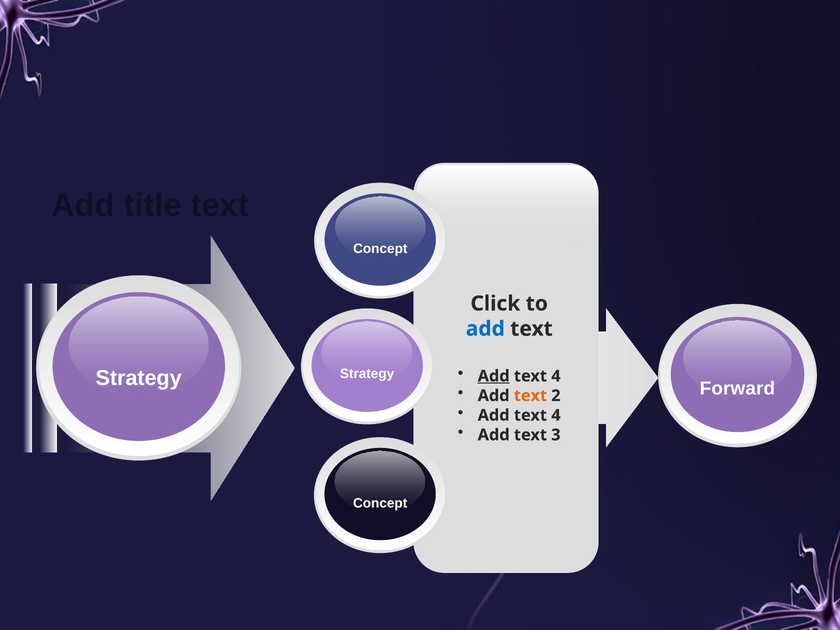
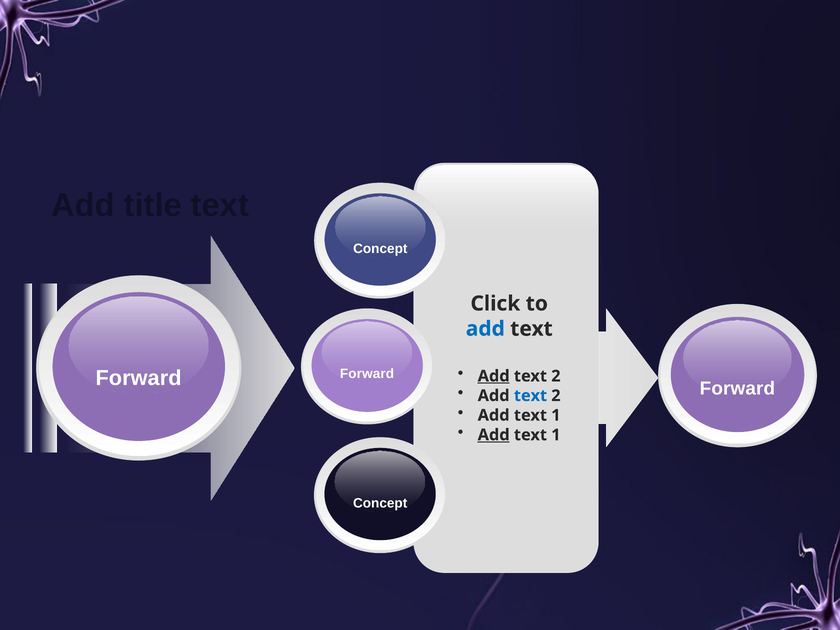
Strategy: Strategy -> Forward (367, 374)
4: 4 -> 2 (556, 376)
Strategy: Strategy -> Forward (139, 378)
text colour: orange -> blue (530, 396)
4: 4 -> 1 (556, 415)
Add underline: none -> present (494, 435)
3: 3 -> 1 (556, 435)
